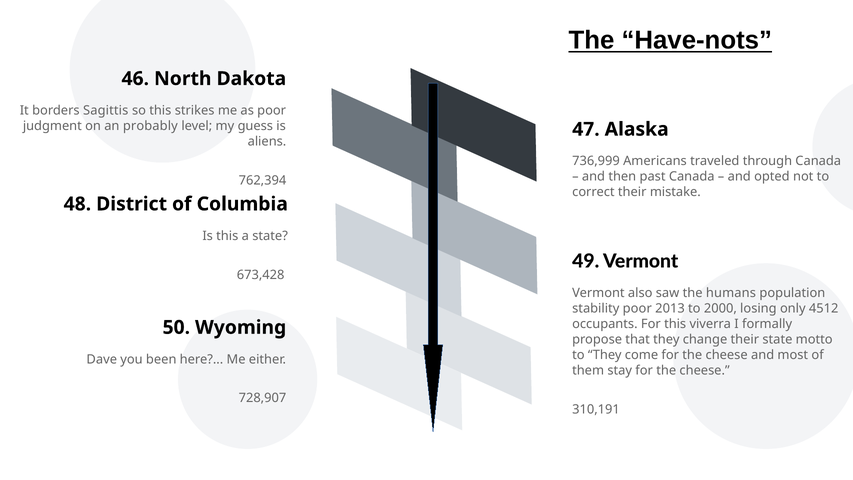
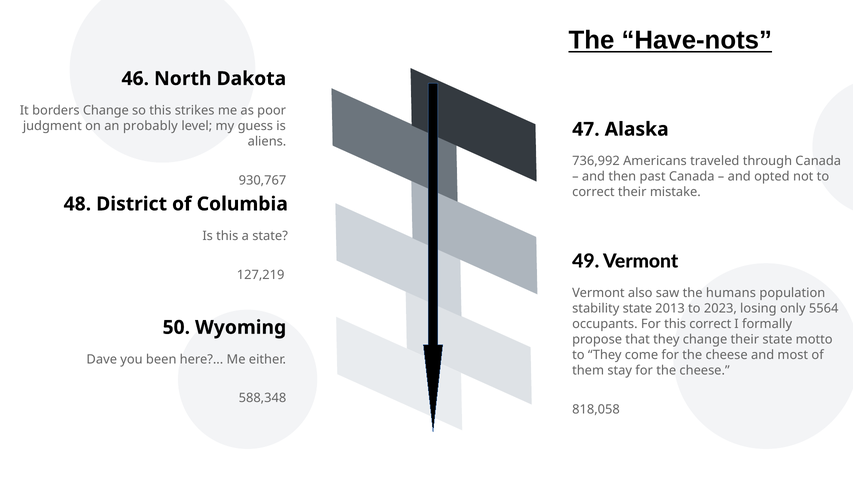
borders Sagittis: Sagittis -> Change (106, 110)
736,999: 736,999 -> 736,992 (596, 161)
762,394: 762,394 -> 930,767 (262, 180)
673,428: 673,428 -> 127,219 (261, 275)
stability poor: poor -> state (637, 308)
2000: 2000 -> 2023 (720, 308)
4512: 4512 -> 5564 (824, 308)
this viverra: viverra -> correct (710, 324)
728,907: 728,907 -> 588,348 (262, 398)
310,191: 310,191 -> 818,058 (596, 409)
